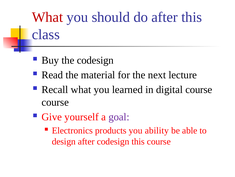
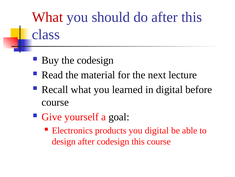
digital course: course -> before (199, 89)
goal colour: purple -> black (119, 116)
you ability: ability -> digital (157, 130)
